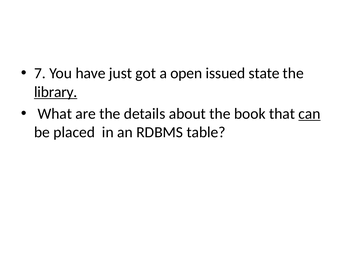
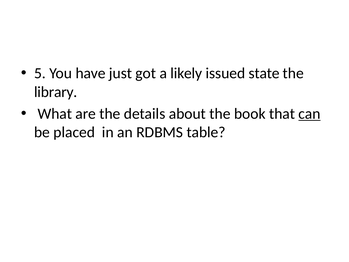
7: 7 -> 5 (40, 73)
open: open -> likely (186, 73)
library underline: present -> none (56, 92)
